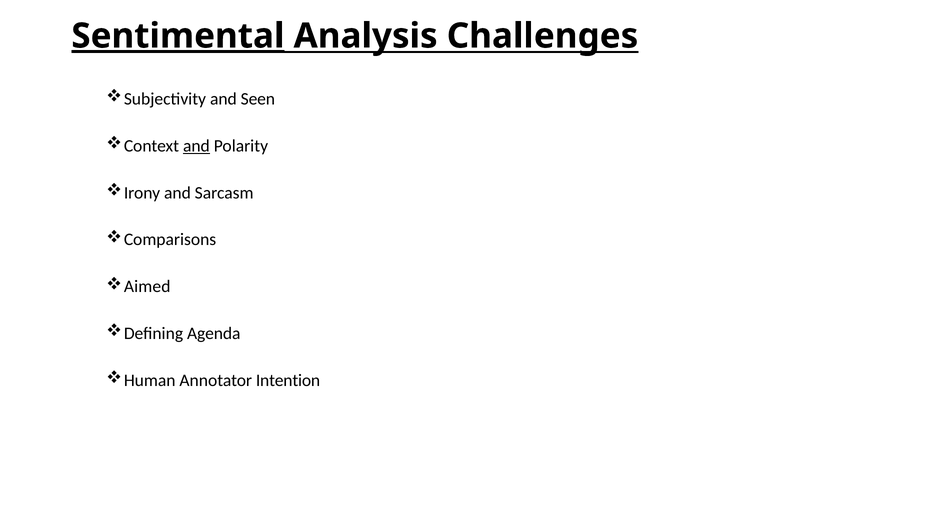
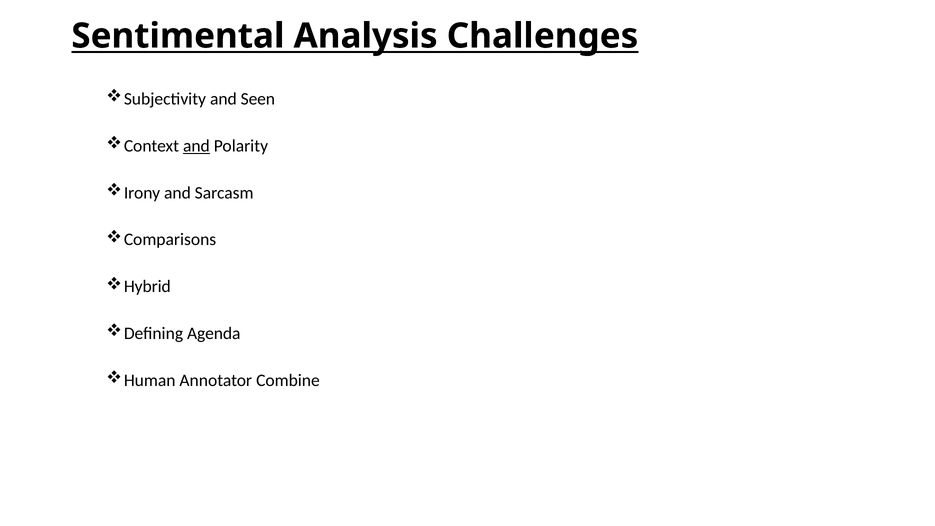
Sentimental underline: present -> none (178, 36)
Aimed: Aimed -> Hybrid (147, 287)
Intention: Intention -> Combine (288, 380)
